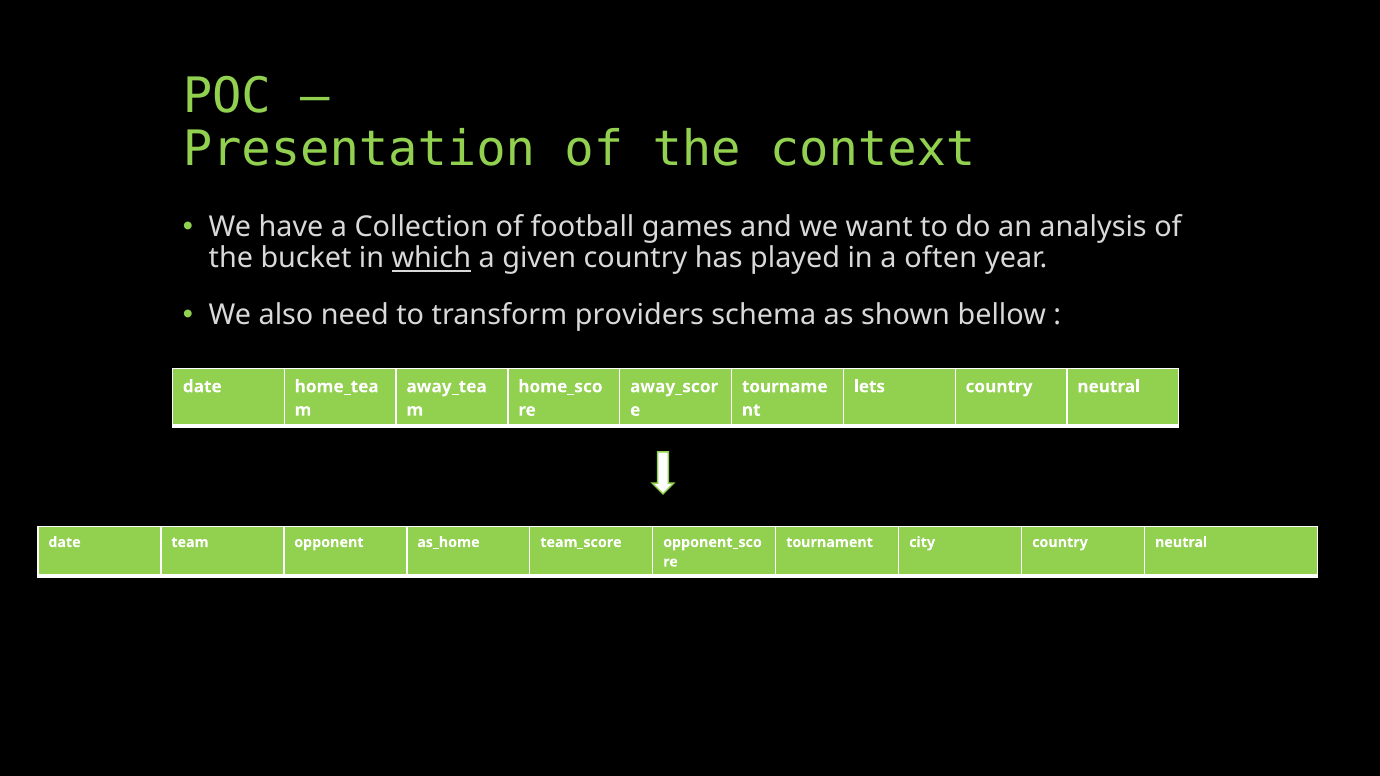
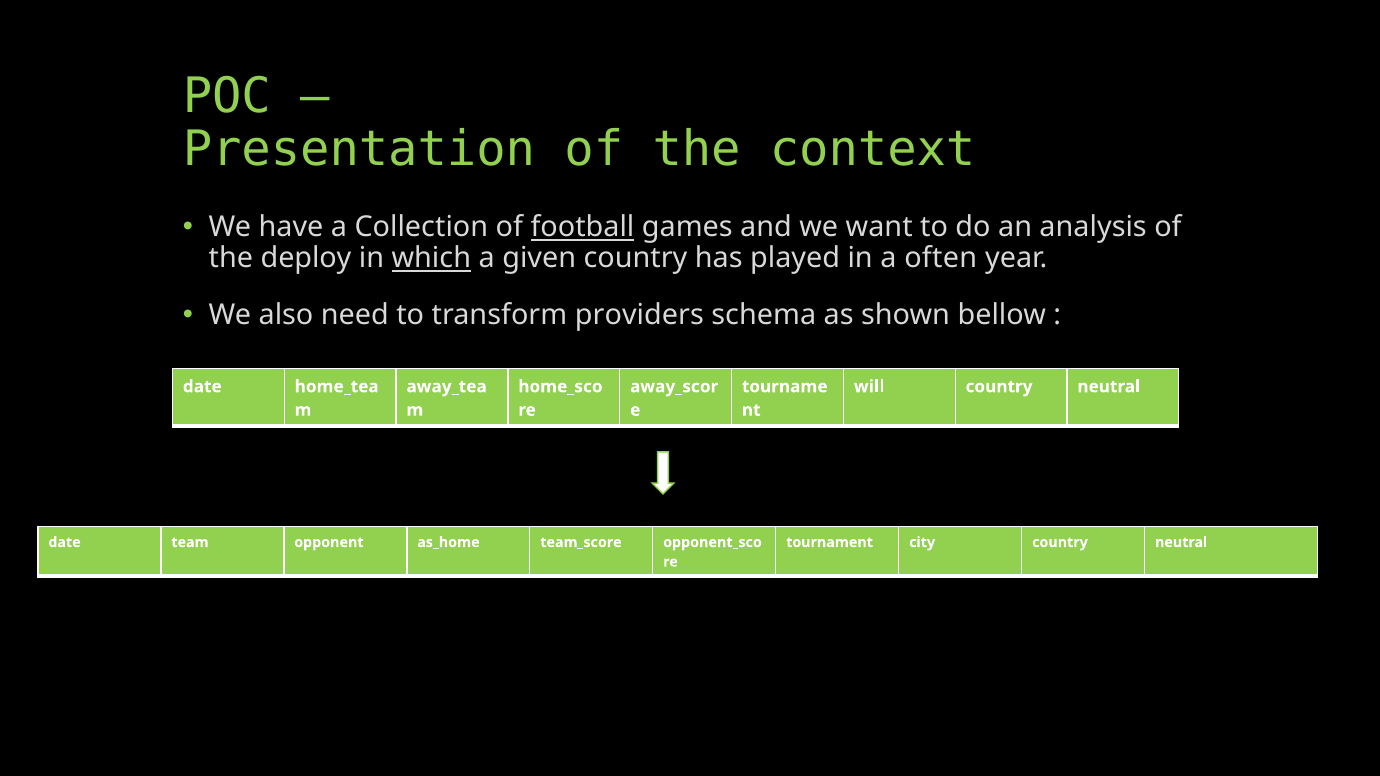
football underline: none -> present (582, 228)
bucket: bucket -> deploy (306, 259)
lets: lets -> will (869, 387)
